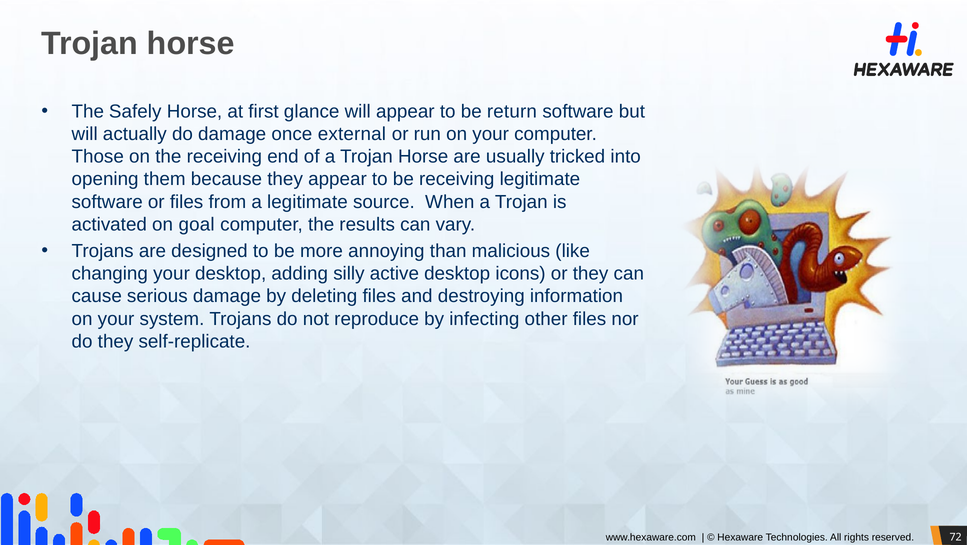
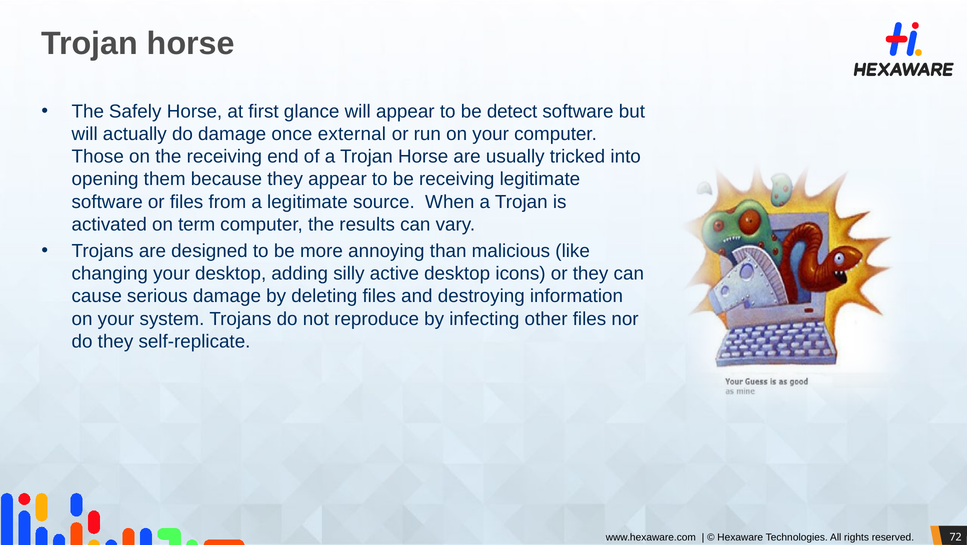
return: return -> detect (512, 111)
goal: goal -> term (197, 224)
